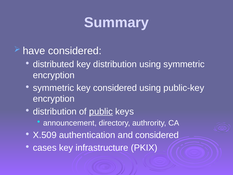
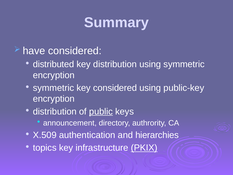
and considered: considered -> hierarchies (157, 135)
cases: cases -> topics (45, 148)
PKIX underline: none -> present (144, 148)
